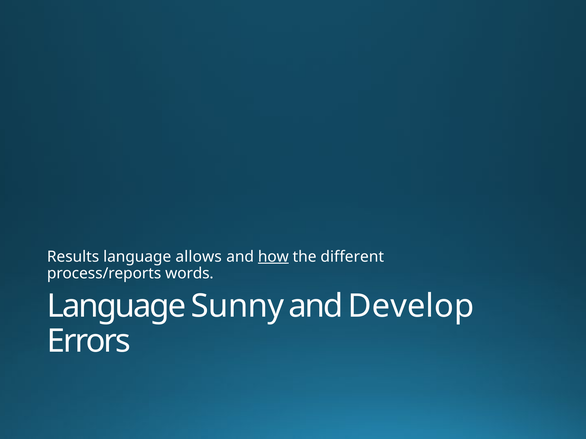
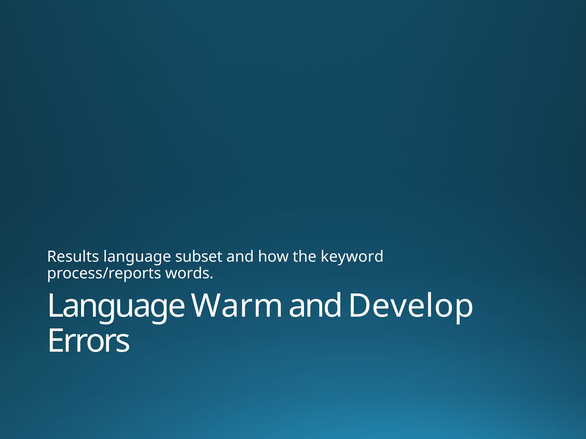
allows: allows -> subset (199, 257)
how underline: present -> none (273, 257)
different: different -> keyword (352, 257)
Sunny: Sunny -> Warm (237, 306)
